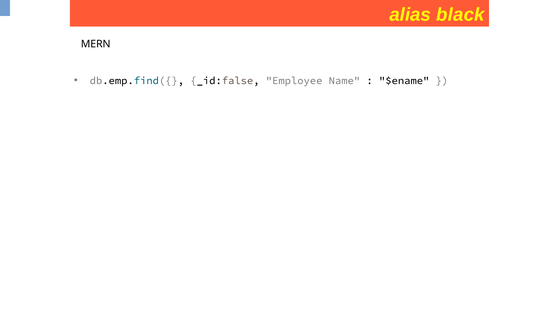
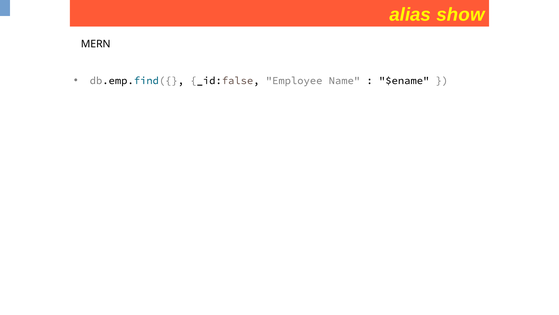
black: black -> show (460, 15)
